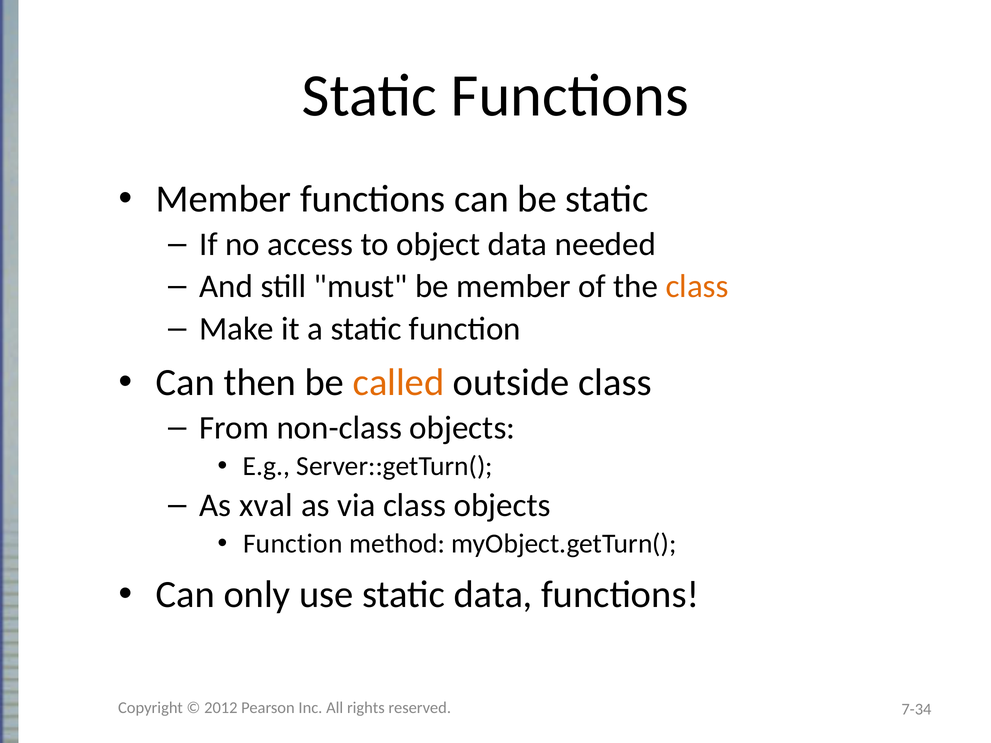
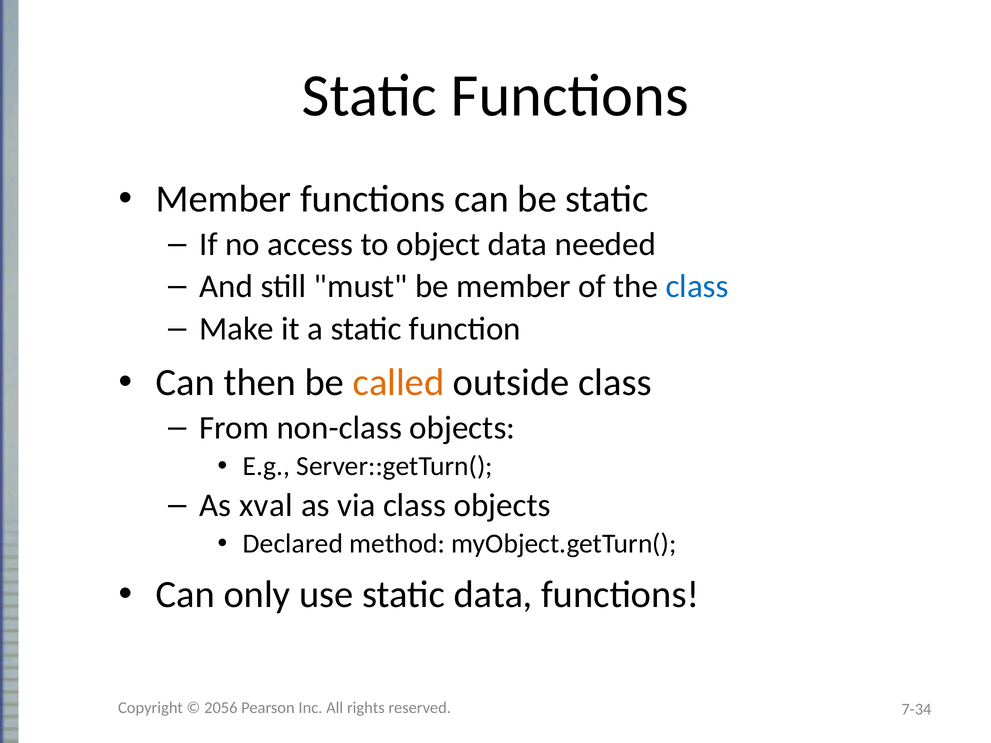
class colour: orange -> blue (697, 287)
Function: Function -> Declared (293, 544)
2012: 2012 -> 2056 (221, 708)
